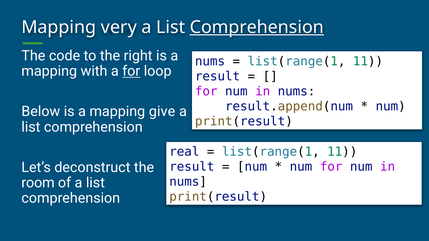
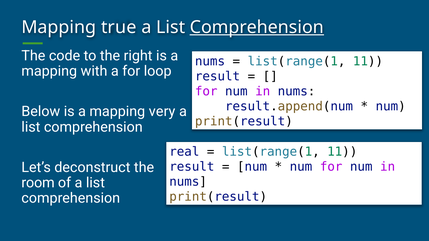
very: very -> true (119, 27)
for underline: present -> none (131, 71)
give: give -> very (162, 112)
